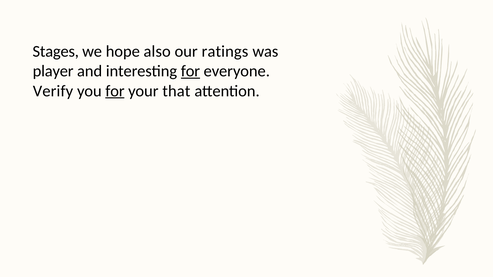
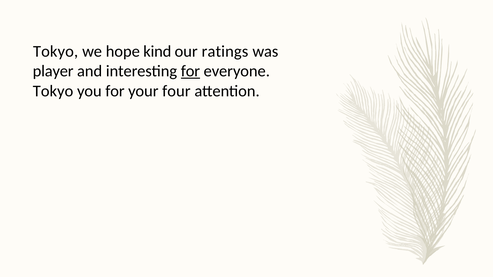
Stages: Stages -> Tokyo (56, 52)
also: also -> kind (157, 52)
Verify: Verify -> Tokyo (53, 91)
for underline: present -> none (115, 91)
that: that -> four (176, 91)
